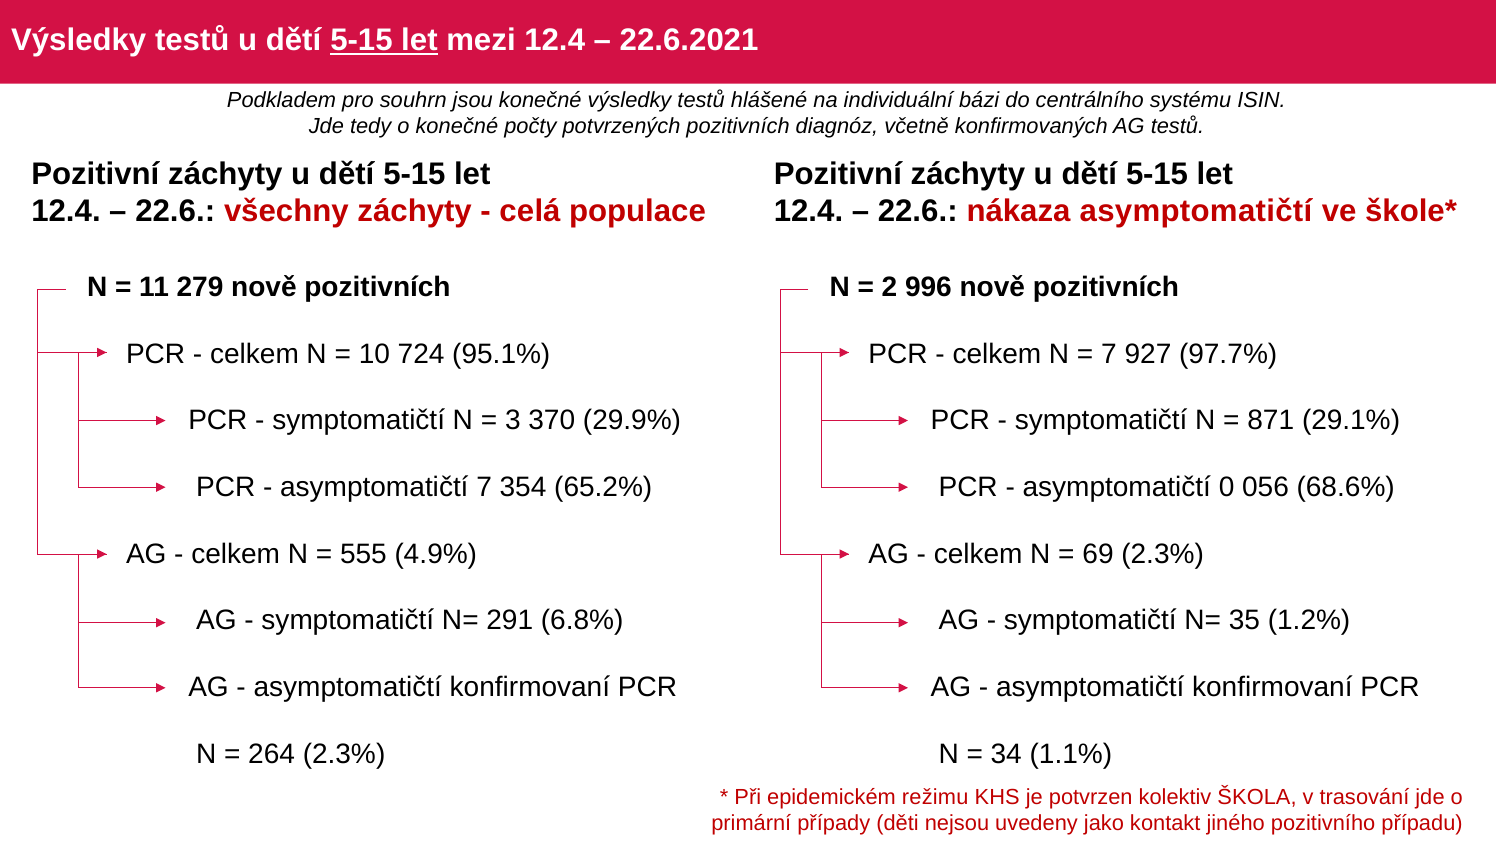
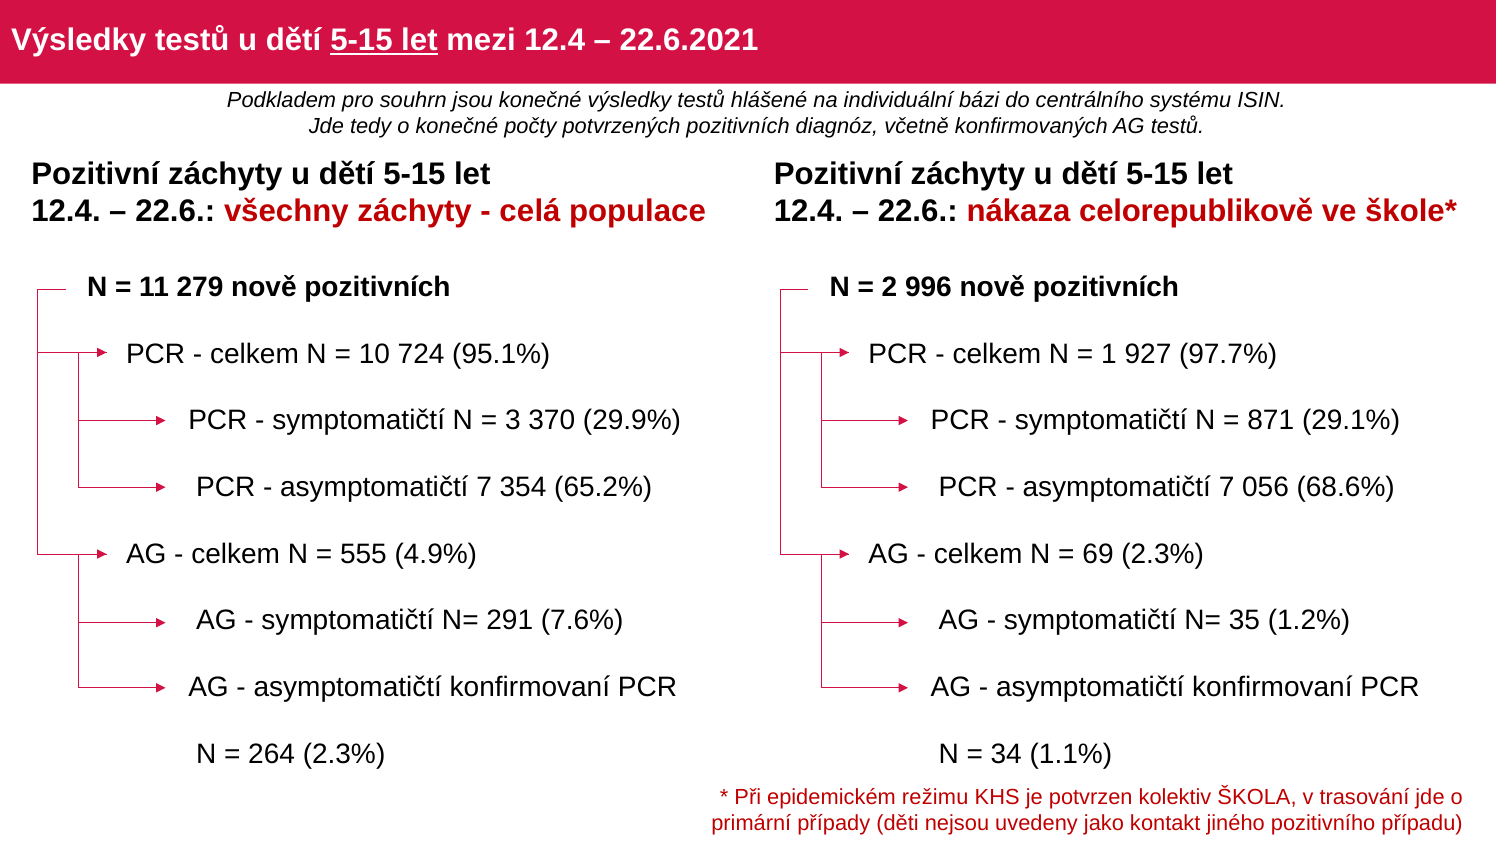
nákaza asymptomatičtí: asymptomatičtí -> celorepublikově (1196, 211)
7: 7 -> 1 (1109, 354)
0: 0 -> 7 (1227, 487)
6.8%: 6.8% -> 7.6% (582, 620)
